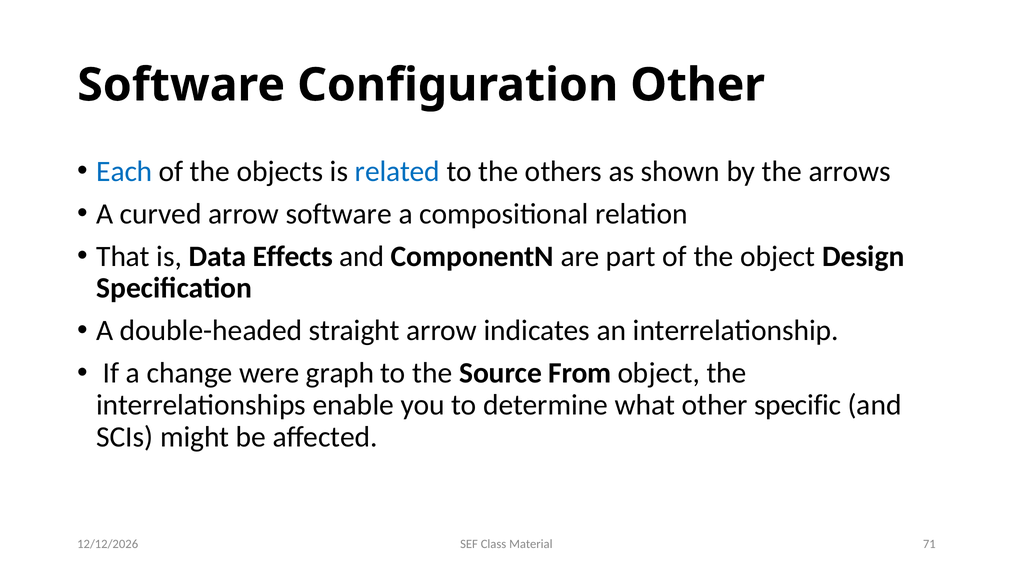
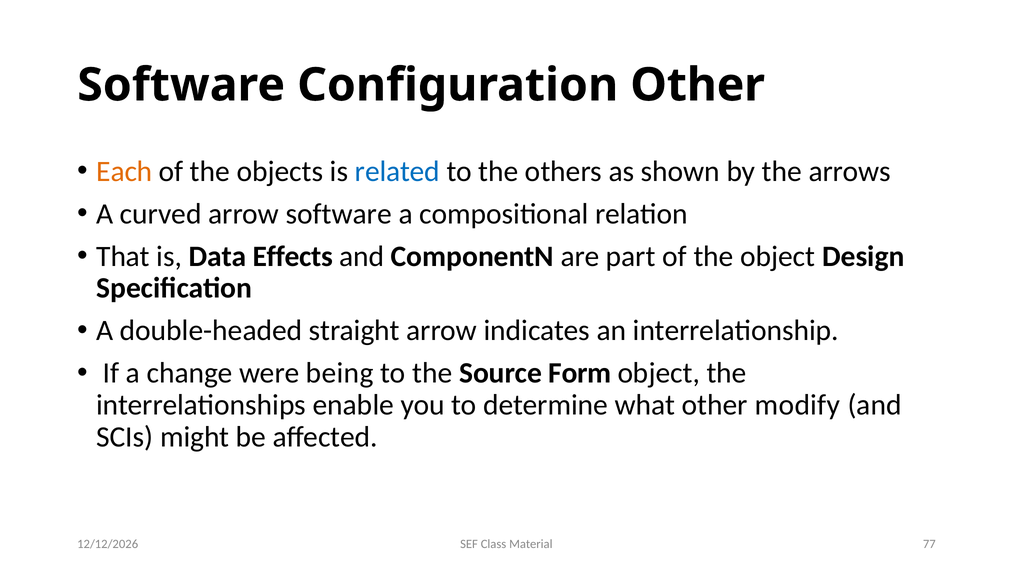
Each colour: blue -> orange (124, 171)
graph: graph -> being (340, 373)
From: From -> Form (580, 373)
specific: specific -> modify (797, 405)
71: 71 -> 77 (929, 544)
